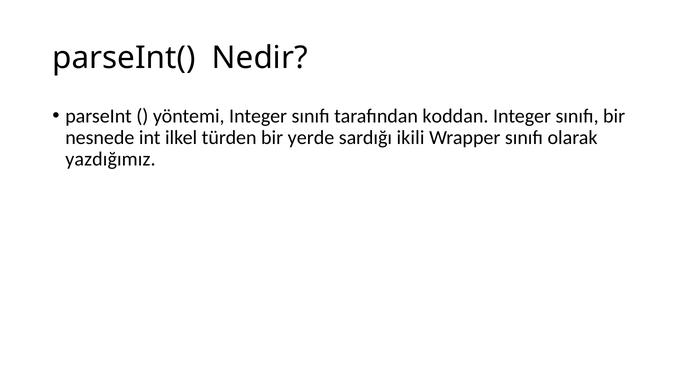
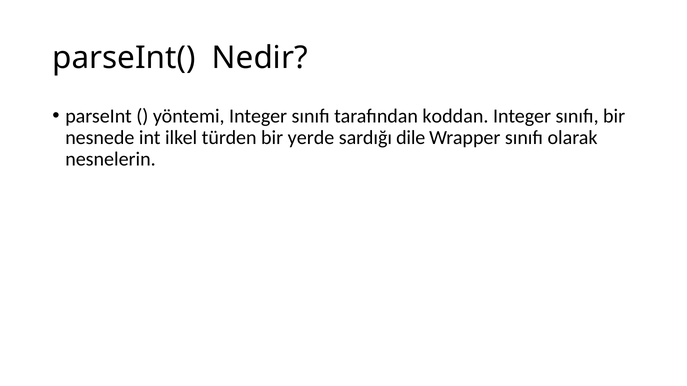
ikili: ikili -> dile (411, 138)
yazdığımız: yazdığımız -> nesnelerin (111, 159)
